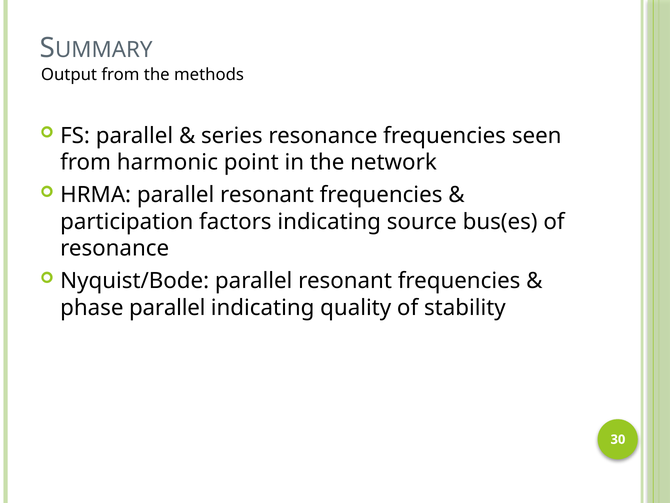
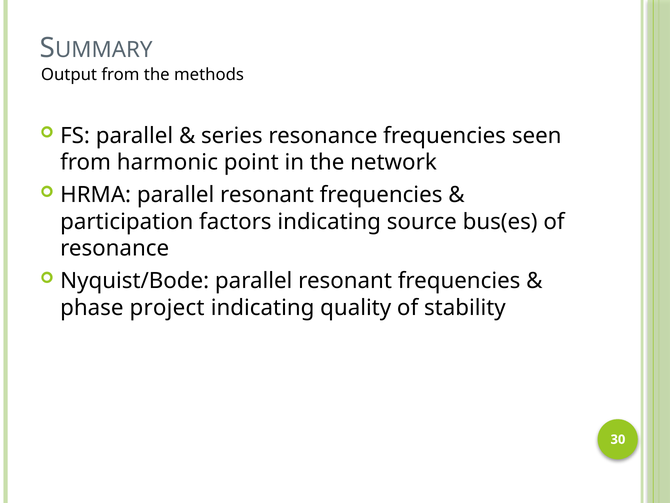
phase parallel: parallel -> project (167, 308)
